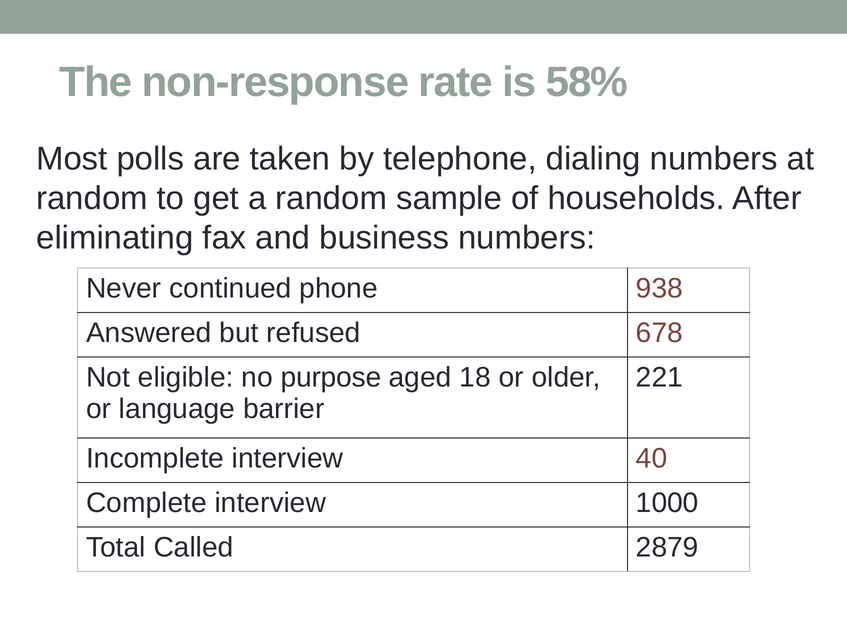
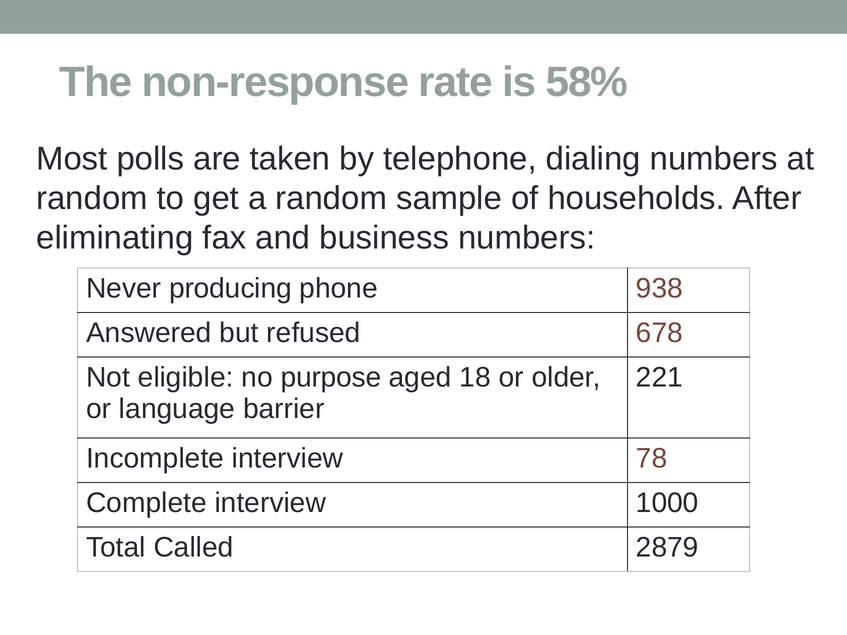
continued: continued -> producing (230, 289)
40: 40 -> 78 (652, 459)
